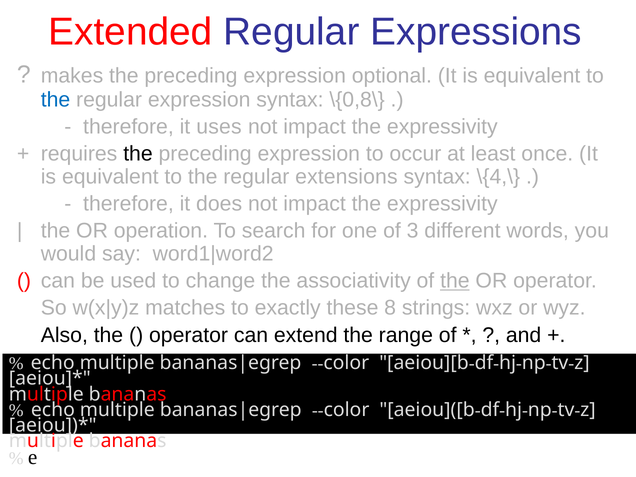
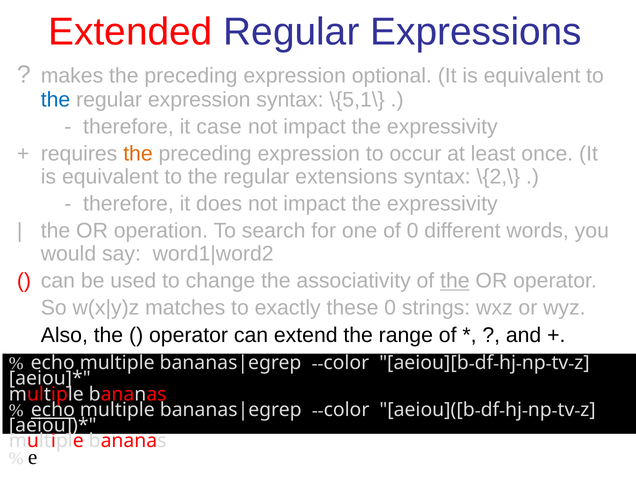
\{0,8\: \{0,8\ -> \{5,1\ (357, 100)
uses: uses -> case (219, 127)
the colour: black -> orange (138, 154)
\{4,\: \{4,\ -> \{2,\ (498, 177)
of 3: 3 -> 0 (413, 231)
these 8: 8 -> 0 (390, 308)
echo underline: none -> present (53, 410)
